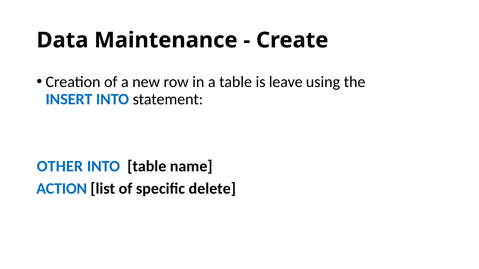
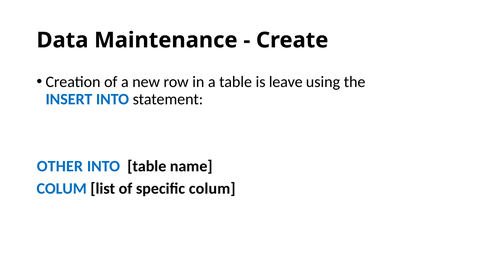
ACTION: ACTION -> COLUM (62, 189)
specific delete: delete -> colum (212, 189)
